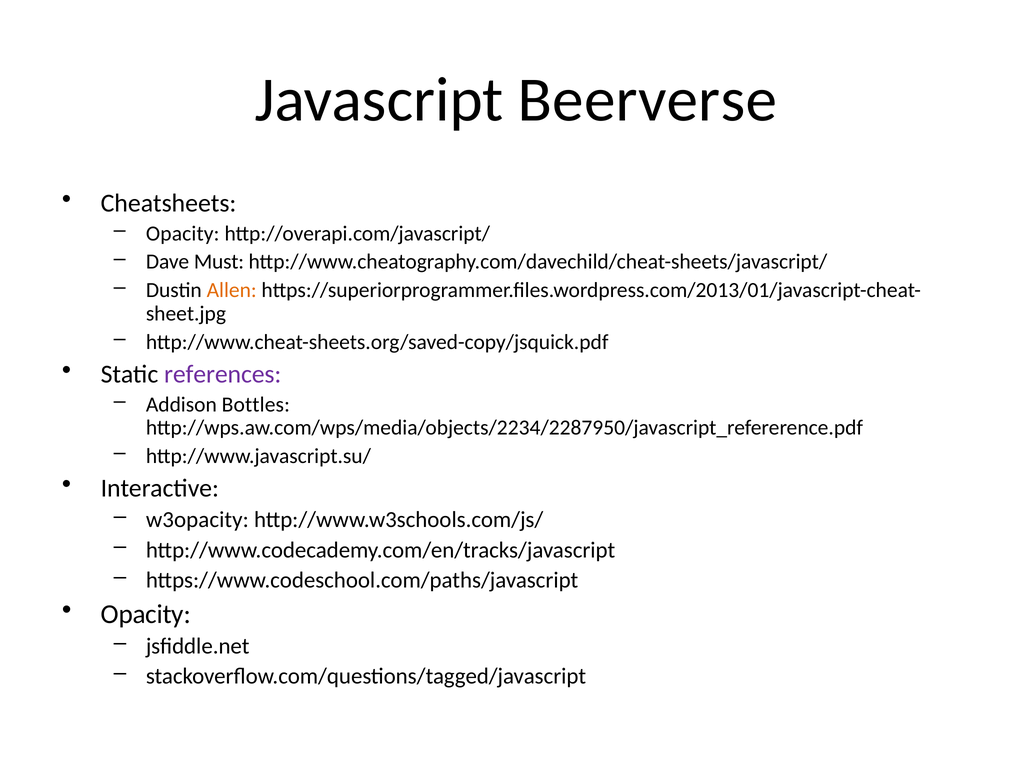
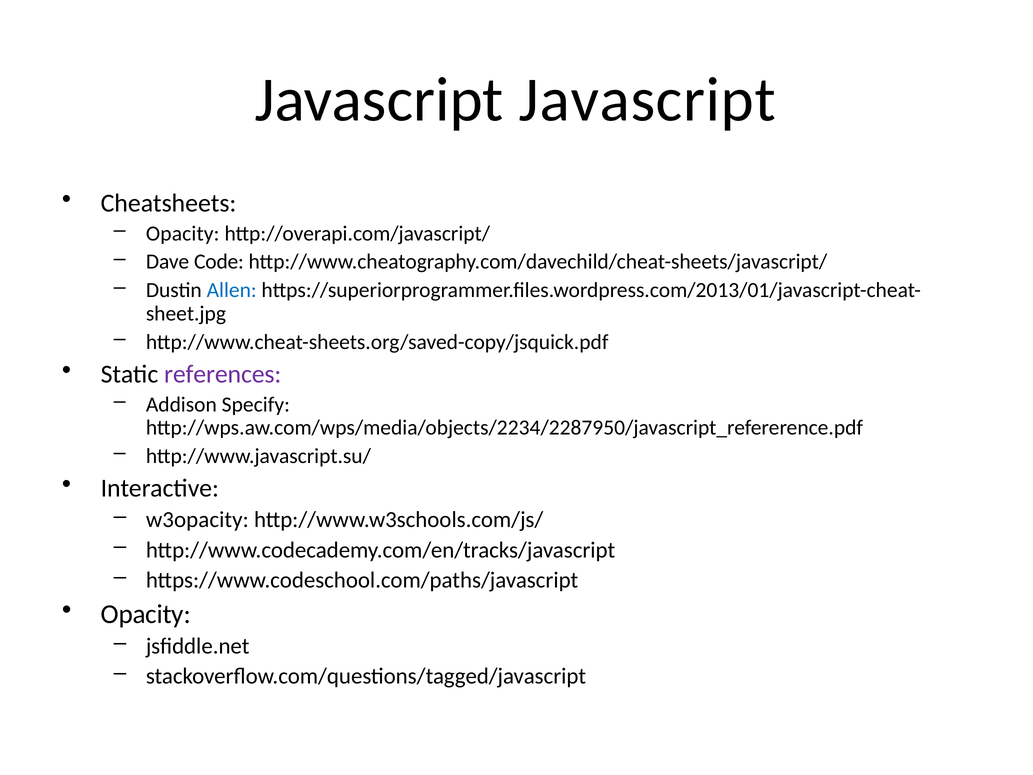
Javascript Beerverse: Beerverse -> Javascript (647, 100)
Must: Must -> Code (219, 262)
Allen colour: orange -> blue (232, 290)
Bottles: Bottles -> Specify (256, 404)
